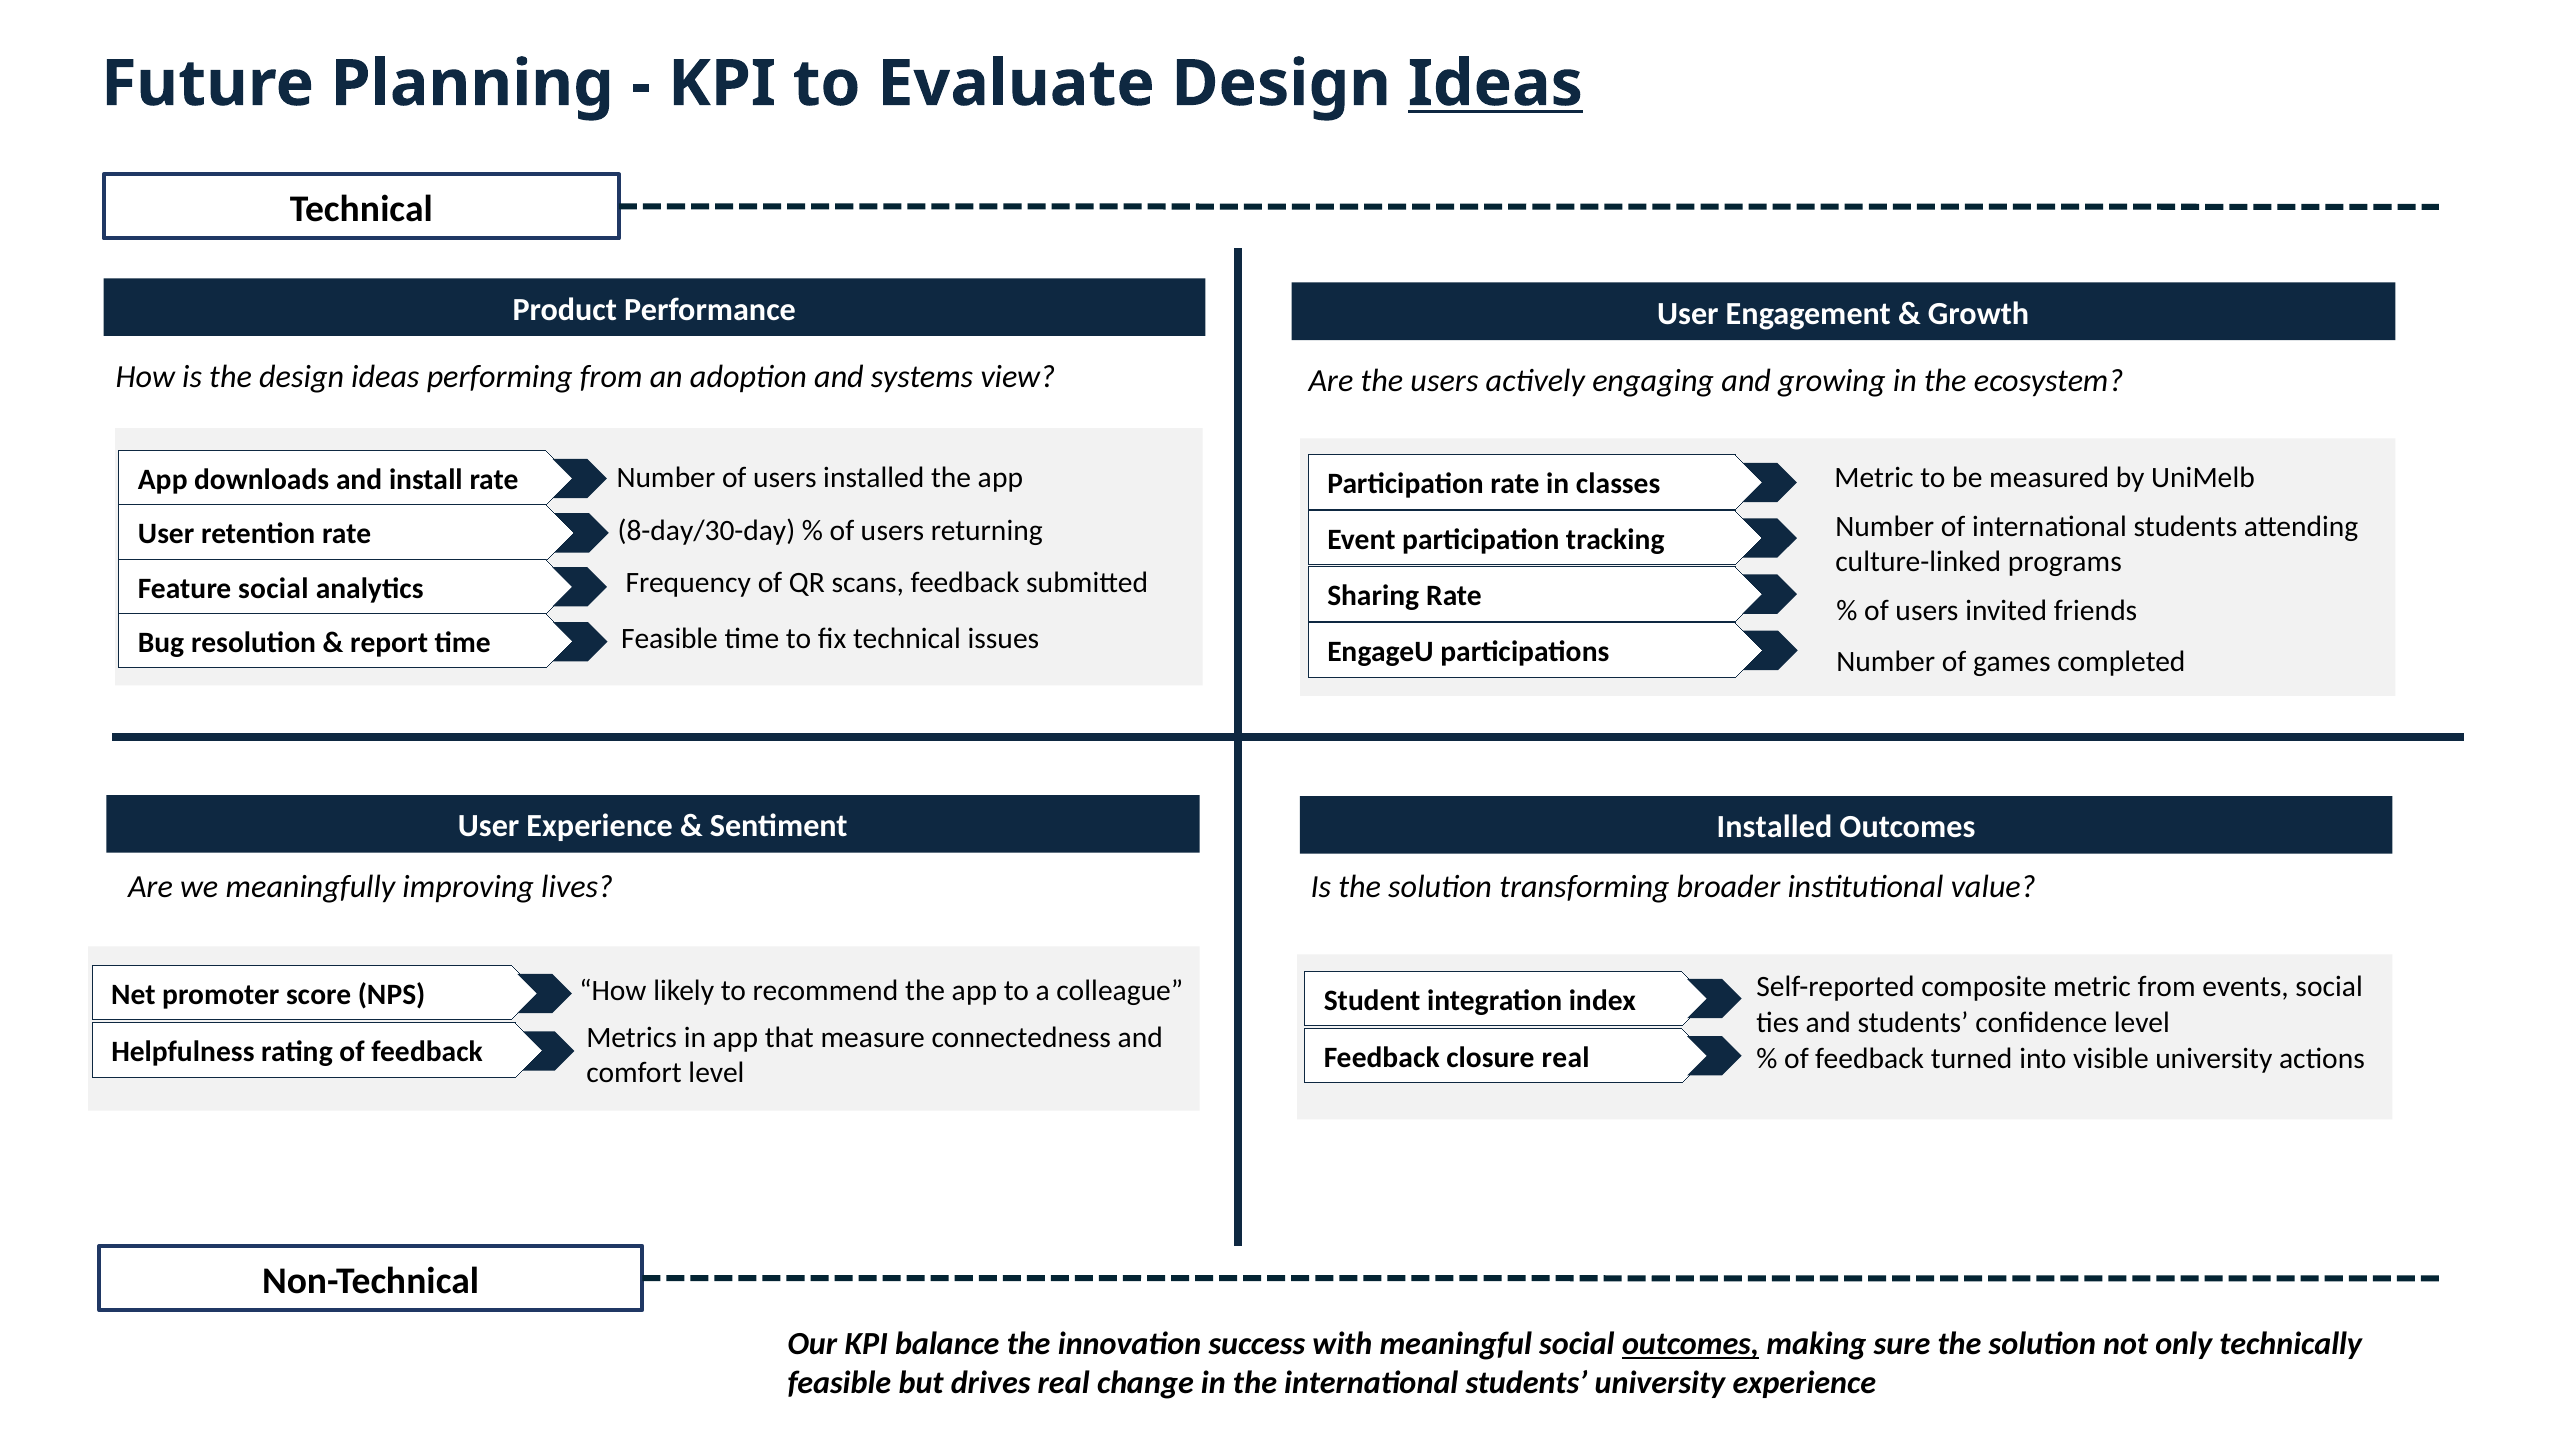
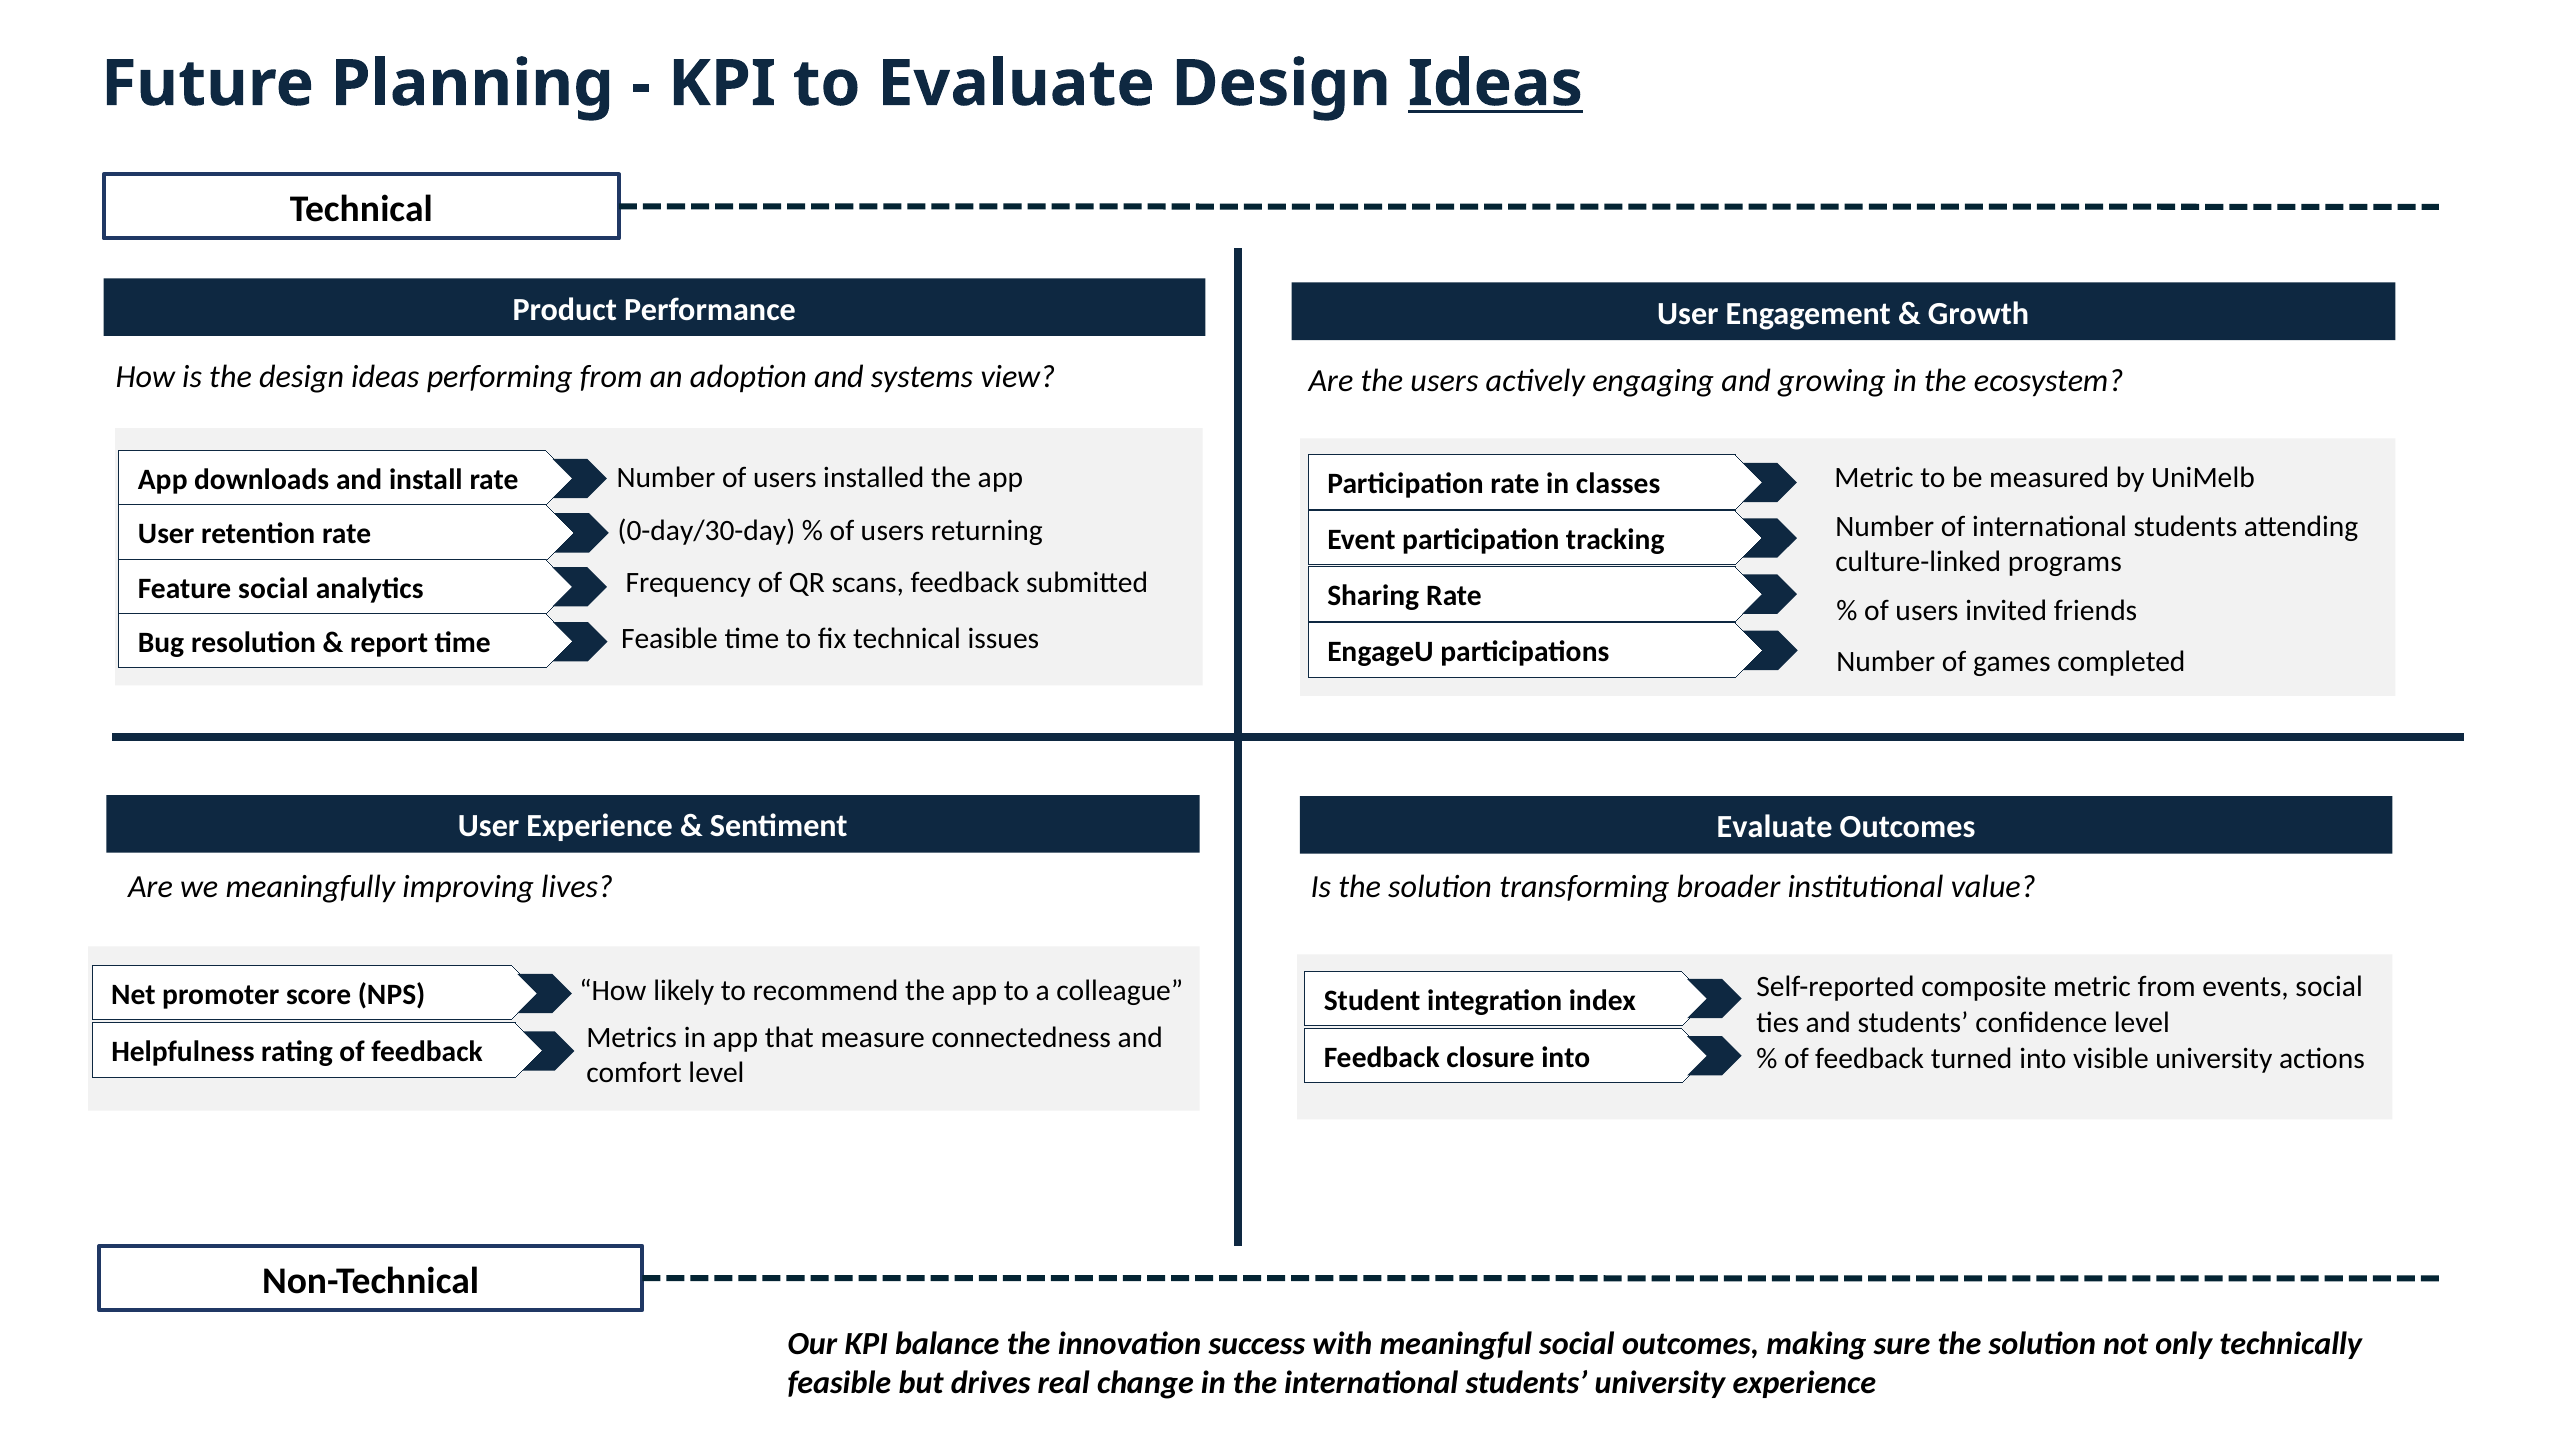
8-day/30-day: 8-day/30-day -> 0-day/30-day (706, 530)
Installed: Installed -> Evaluate (1775, 827)
closure real: real -> into (1566, 1057)
outcomes underline: present -> none (1691, 1344)
